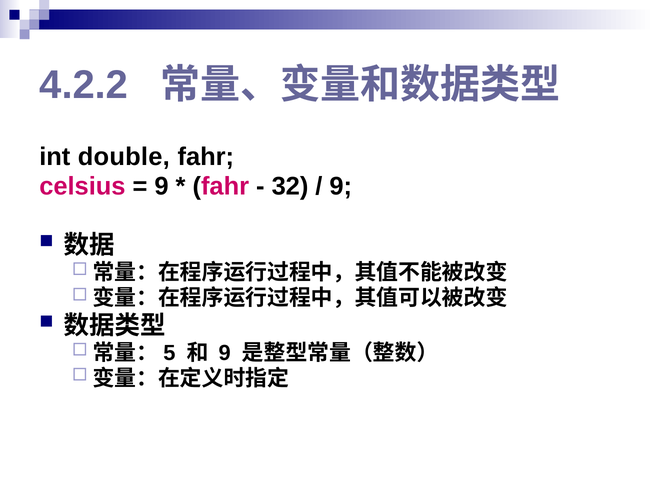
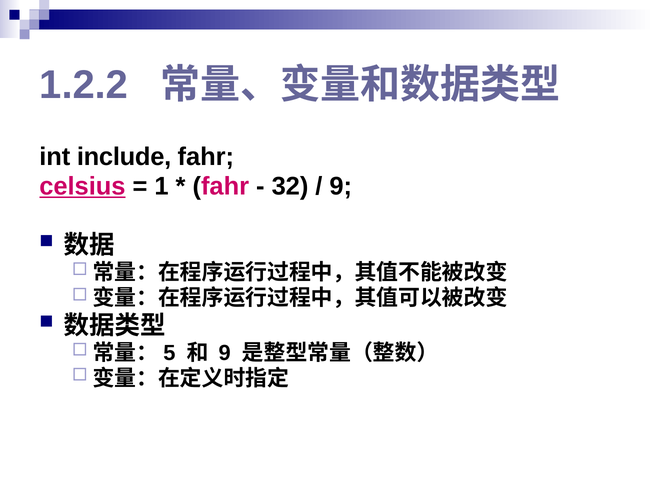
4.2.2: 4.2.2 -> 1.2.2 (84, 85)
double: double -> include (124, 156)
celsius underline: none -> present (82, 186)
9: 9 -> 1 (162, 186)
